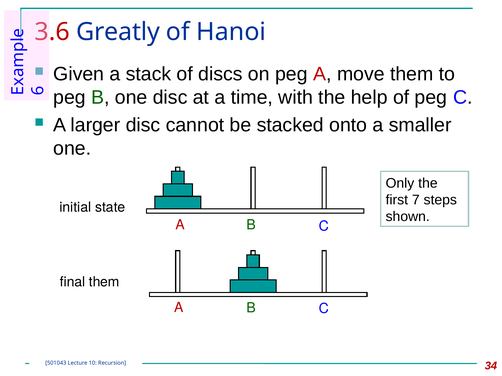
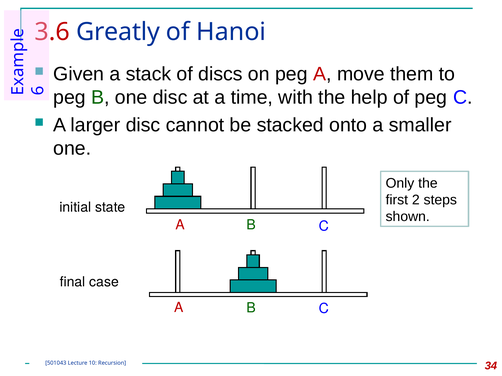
7: 7 -> 2 (416, 200)
final them: them -> case (104, 282)
